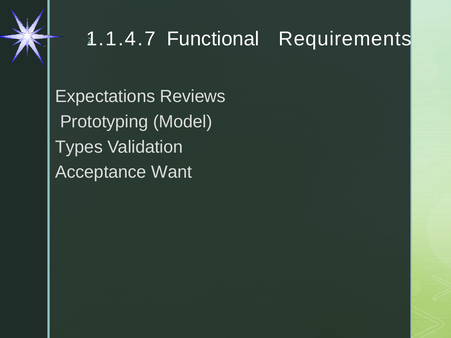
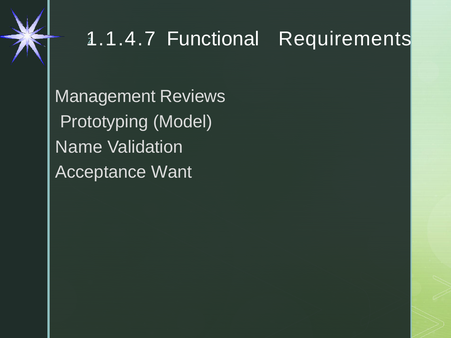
Expectations: Expectations -> Management (105, 97)
Types: Types -> Name (79, 147)
